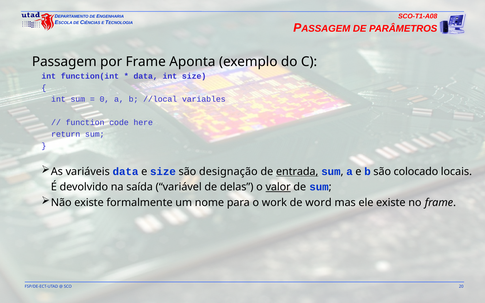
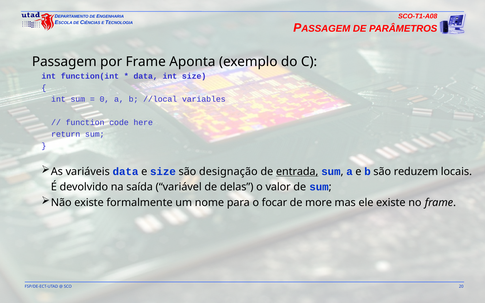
colocado: colocado -> reduzem (416, 172)
valor underline: present -> none (278, 187)
work: work -> focar (274, 203)
word: word -> more (319, 203)
